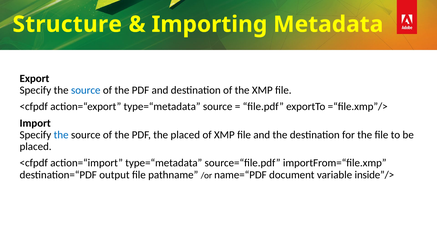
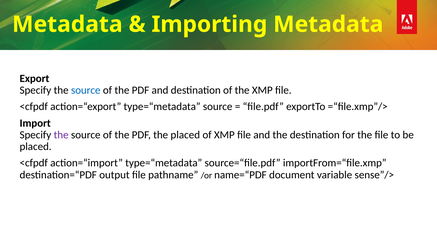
Structure: Structure -> Metadata (67, 24)
the colour: blue -> purple (61, 135)
inside”/>: inside”/> -> sense”/> (374, 175)
